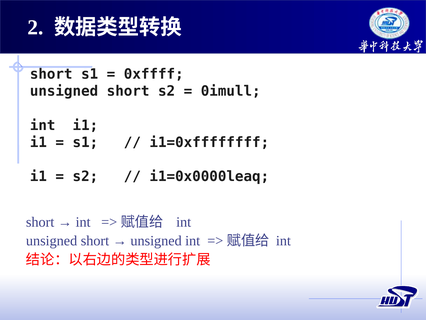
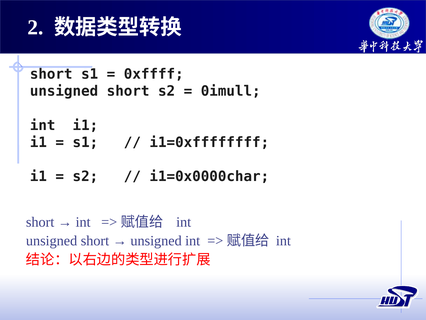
i1=0x0000leaq: i1=0x0000leaq -> i1=0x0000char (209, 176)
